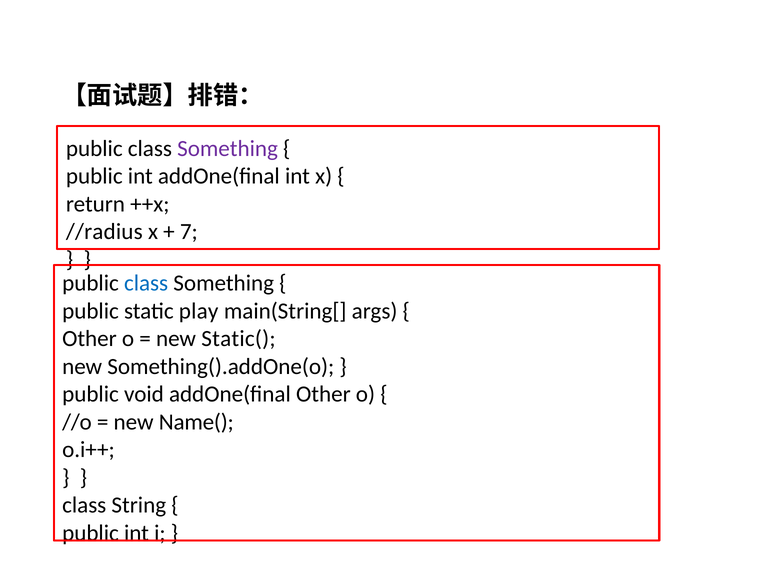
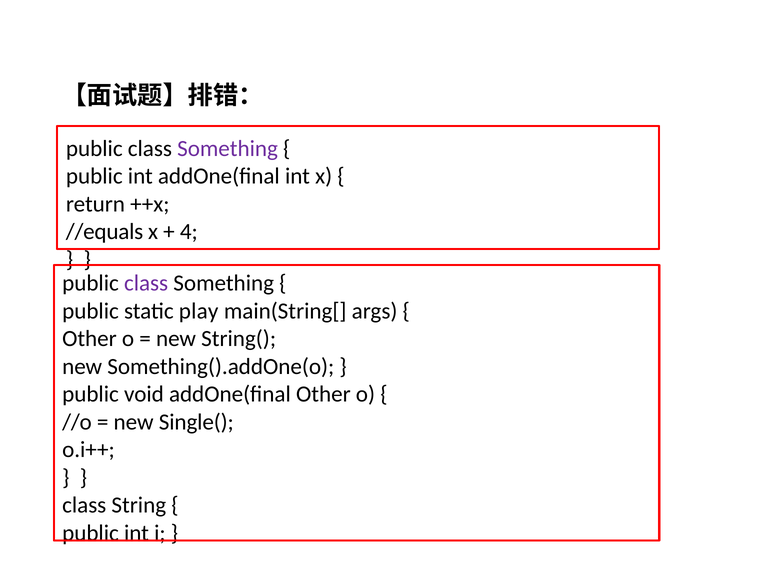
//radius: //radius -> //equals (105, 232)
7: 7 -> 4 (189, 232)
class colour: blue -> purple (146, 283)
Static(: Static( -> String( (239, 339)
Name(: Name( -> Single( (196, 422)
